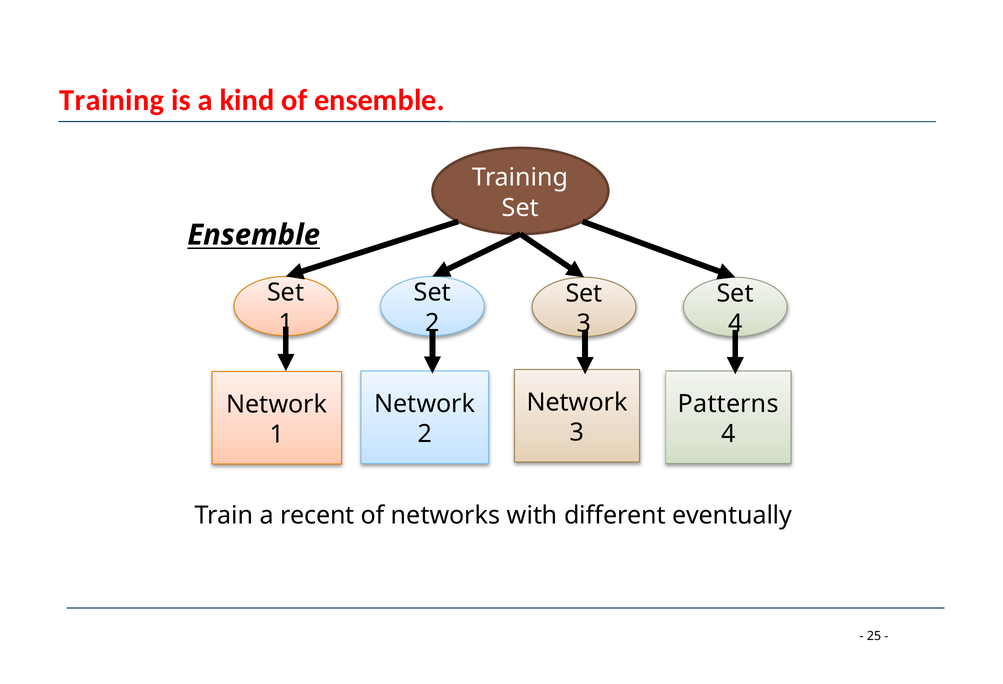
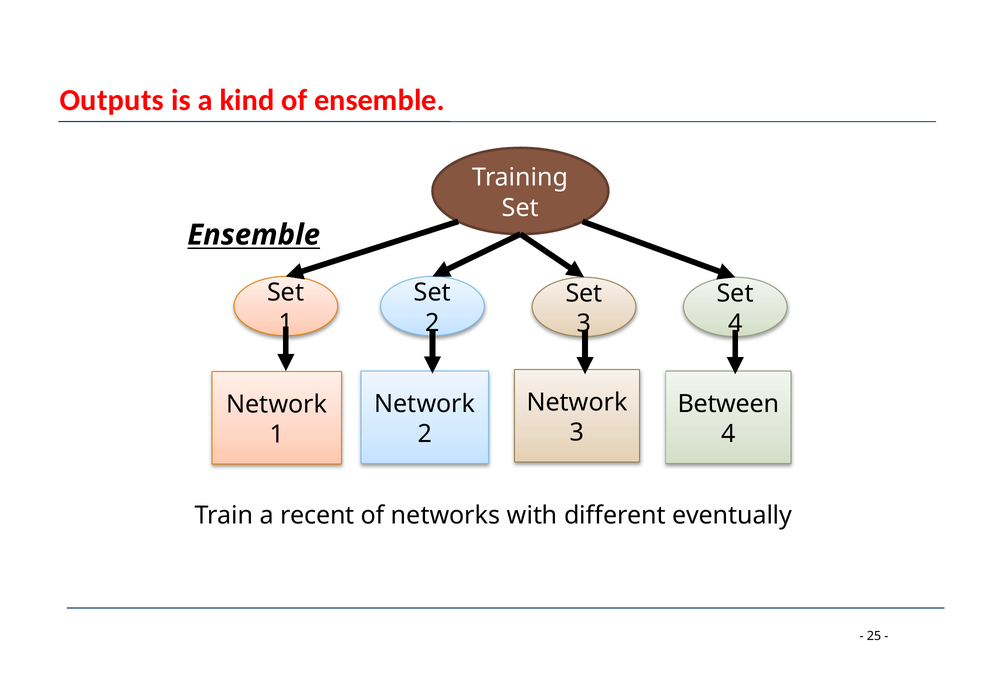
Training: Training -> Outputs (112, 100)
Patterns: Patterns -> Between (728, 404)
